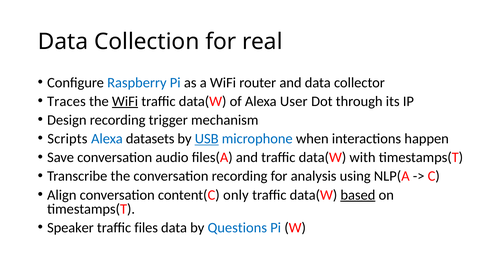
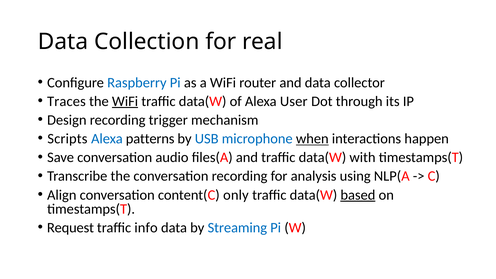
datasets: datasets -> patterns (150, 139)
USB underline: present -> none (207, 139)
when underline: none -> present (312, 139)
Speaker: Speaker -> Request (70, 228)
files: files -> info (146, 228)
Questions: Questions -> Streaming (237, 228)
